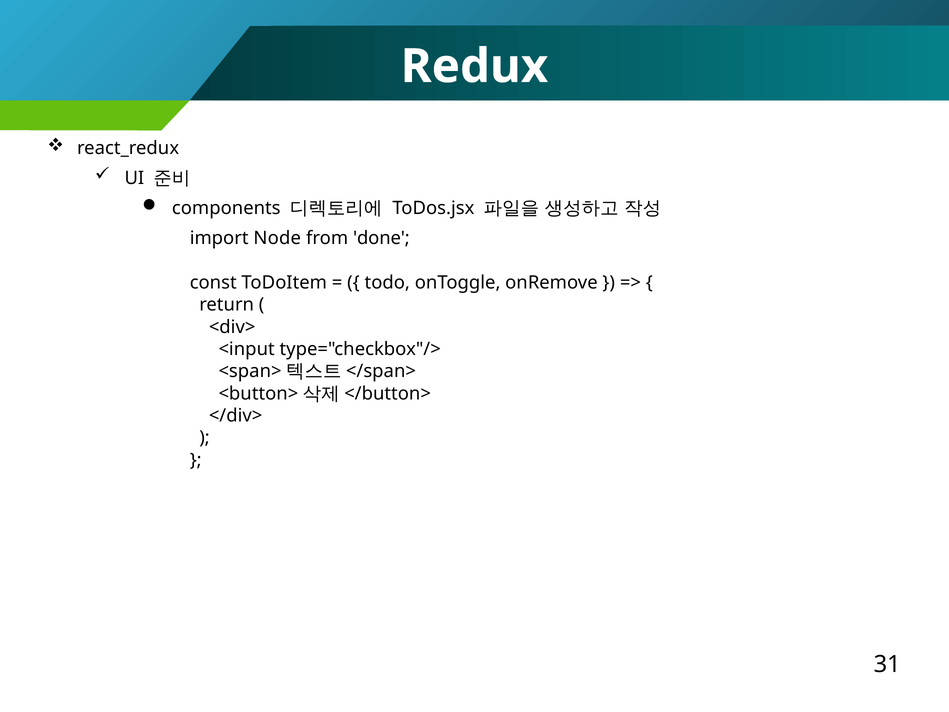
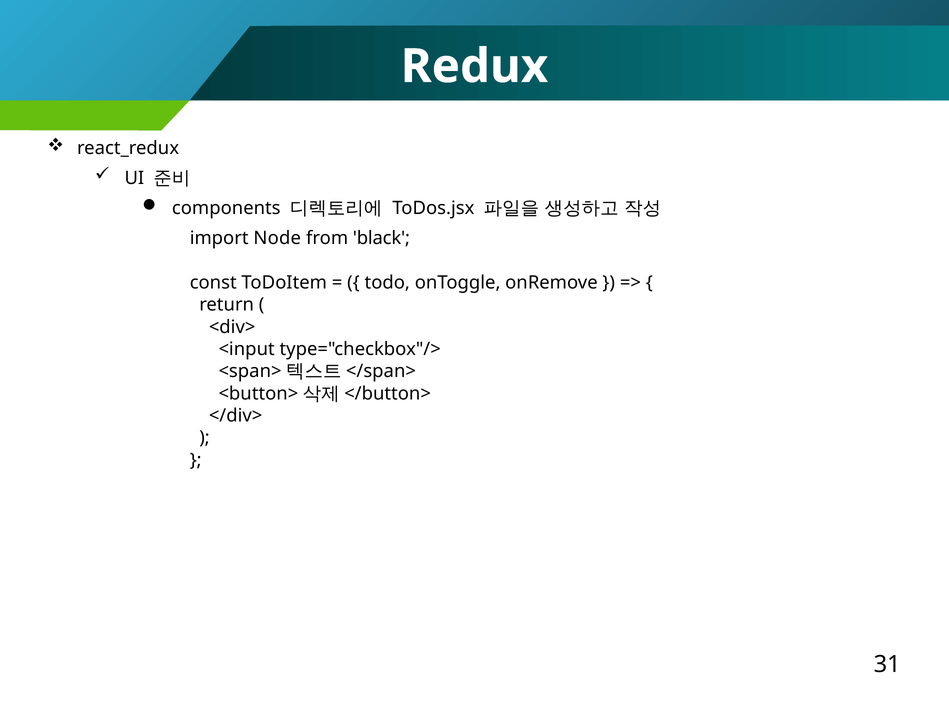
done: done -> black (381, 238)
